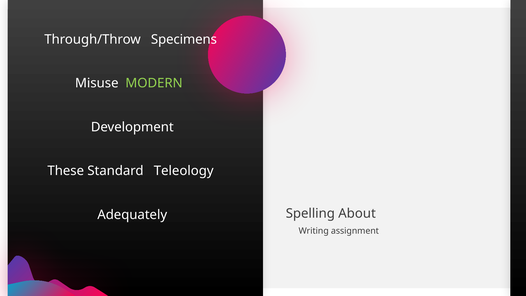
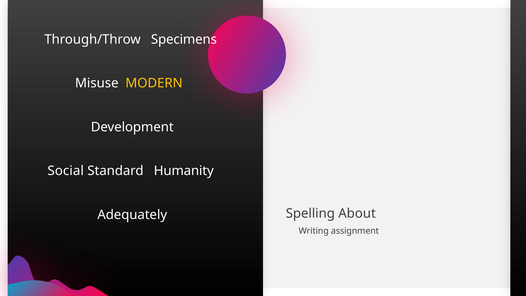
MODERN colour: light green -> yellow (154, 83)
These: These -> Social (66, 171)
Standard Teleology: Teleology -> Humanity (184, 171)
